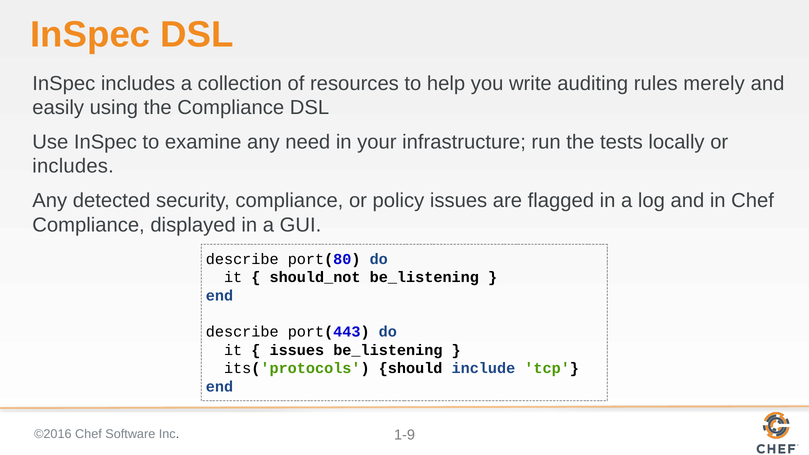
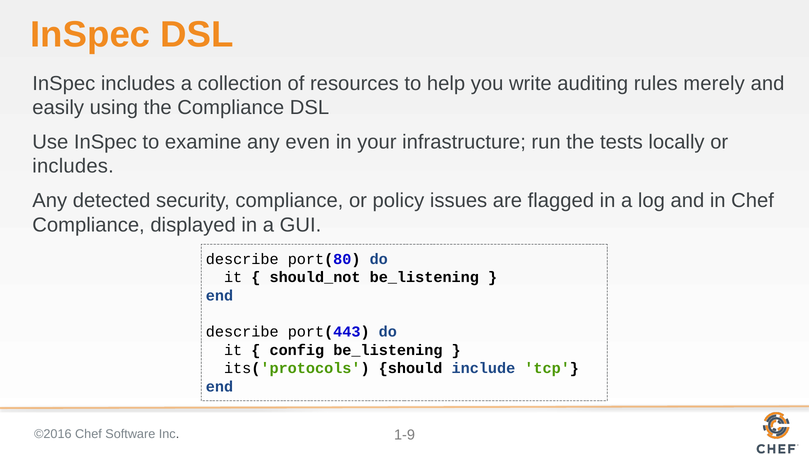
need: need -> even (308, 142)
issues: issues -> config (297, 350)
